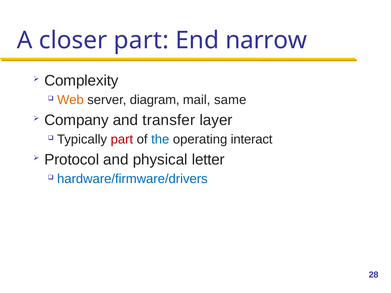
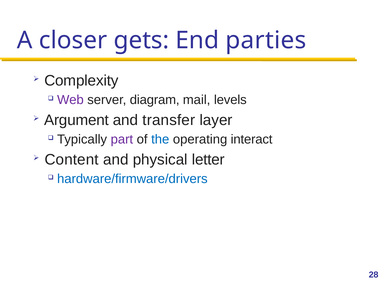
closer part: part -> gets (141, 40)
narrow: narrow -> parties (266, 40)
Web colour: orange -> purple (70, 100)
same: same -> levels (230, 100)
Company: Company -> Argument (76, 120)
part colour: red -> purple (122, 140)
Protocol: Protocol -> Content (72, 160)
